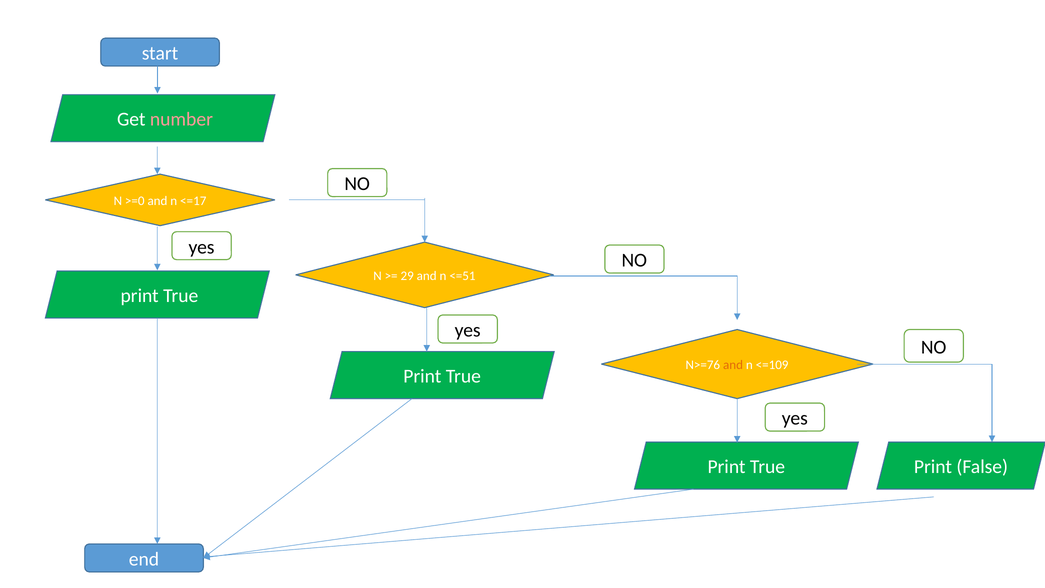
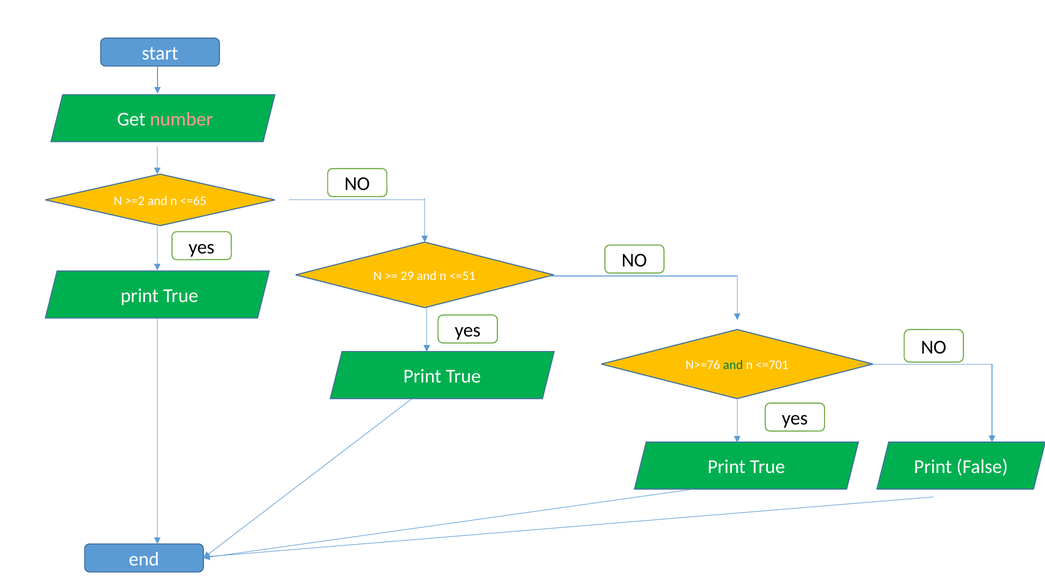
>=0: >=0 -> >=2 (135, 201)
<=17: <=17 -> <=65 (193, 201)
and colour: orange -> green (733, 365)
<=109: <=109 -> <=701 (772, 365)
